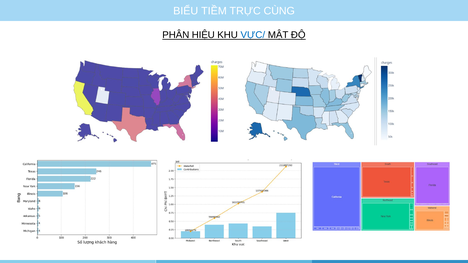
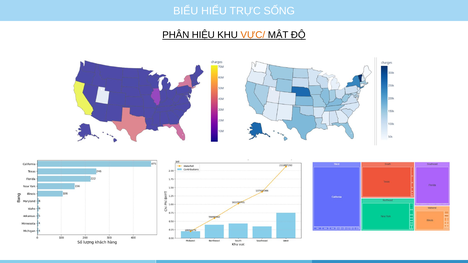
TIỀM: TIỀM -> HIỂU (214, 11)
CÙNG: CÙNG -> SỐNG (279, 11)
VỰC/ colour: blue -> orange (253, 35)
